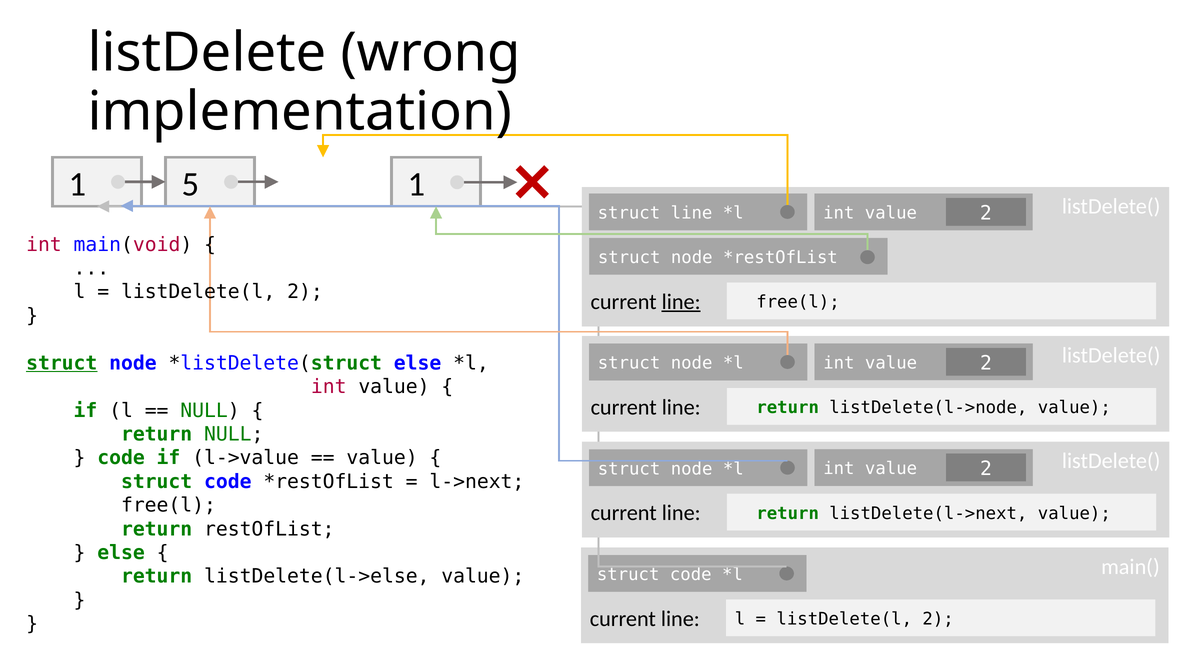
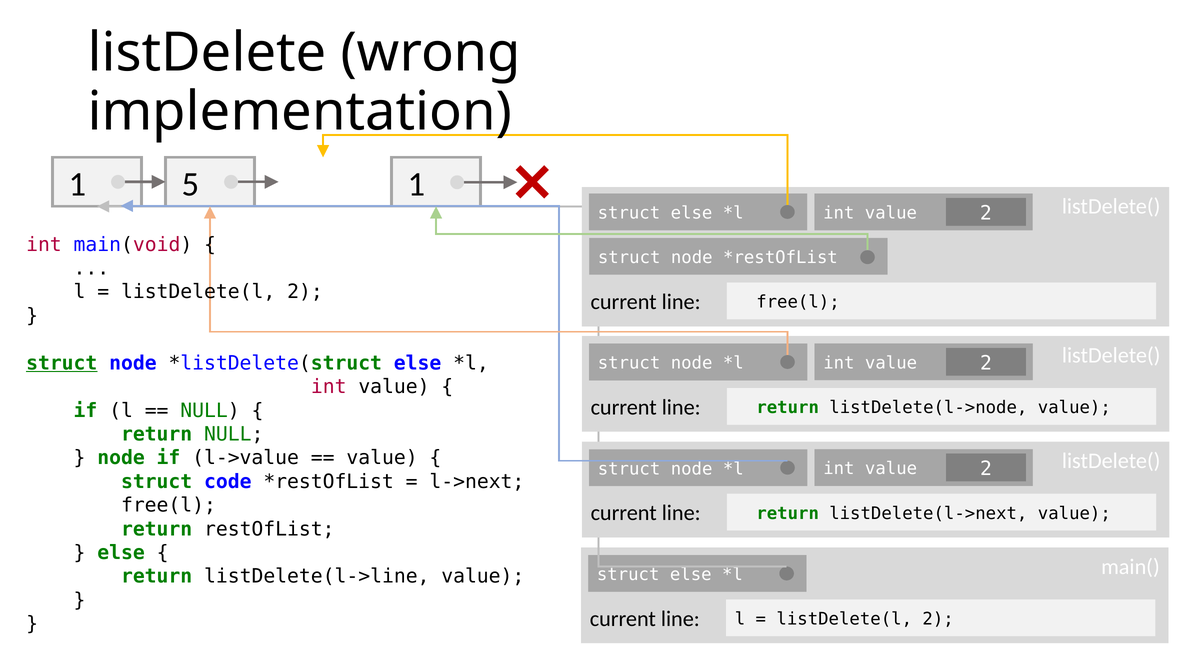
line: line -> else (692, 213)
line underline: present -> none (681, 302)
code: code -> node (121, 458)
code: code -> else (691, 575)
listDelete(l->else: listDelete(l->else -> listDelete(l->line (317, 577)
